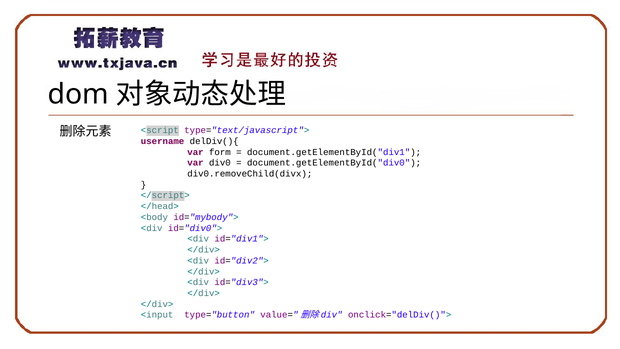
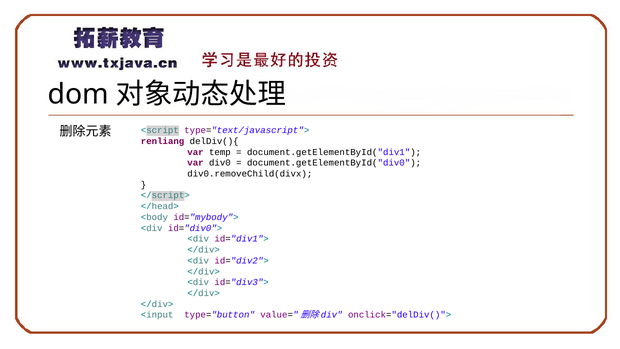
username: username -> renliang (163, 141)
form: form -> temp (220, 152)
